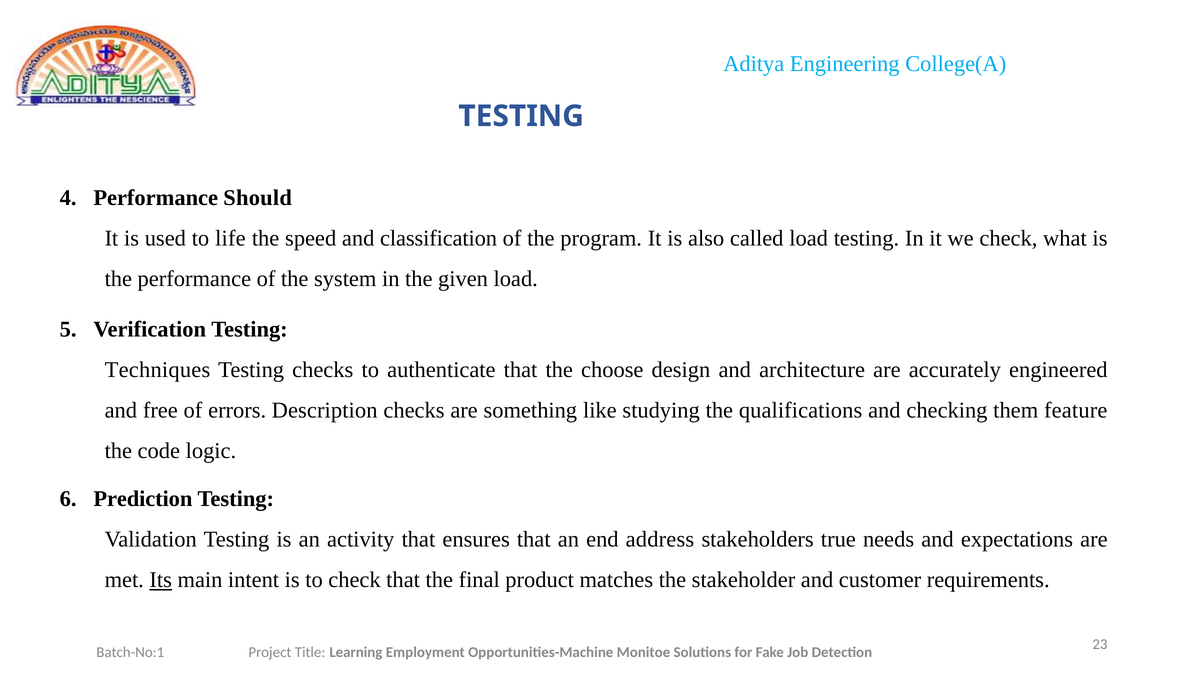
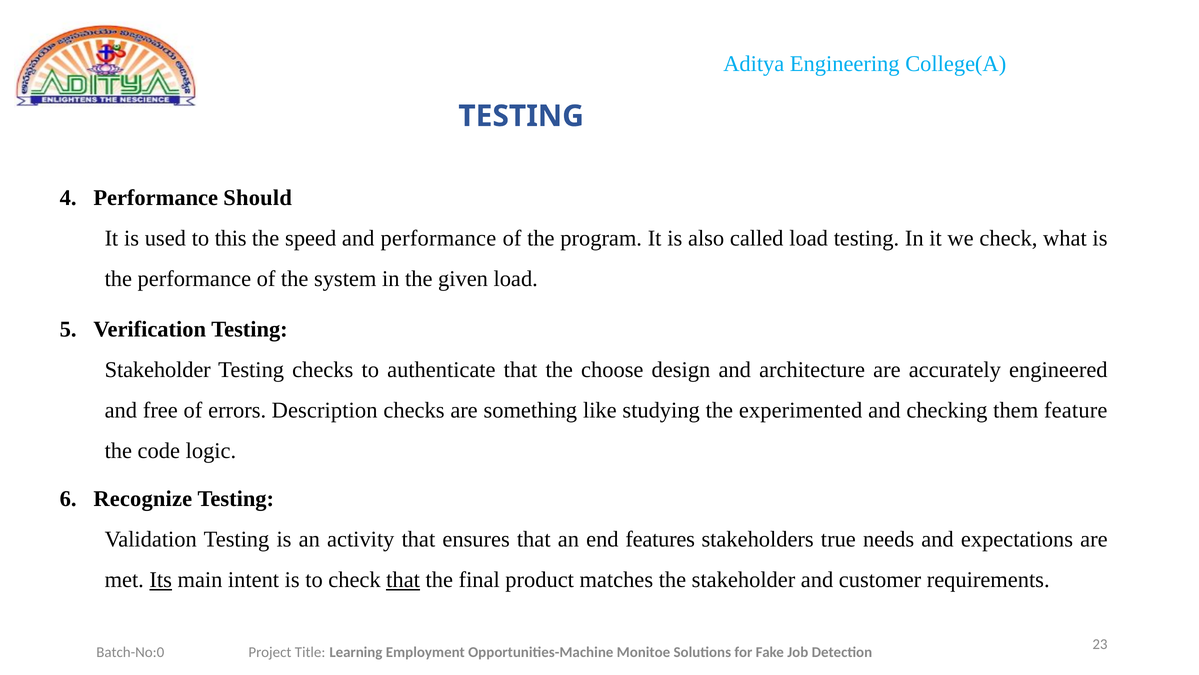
life: life -> this (231, 238)
and classification: classification -> performance (438, 238)
Techniques: Techniques -> Stakeholder (158, 370)
qualifications: qualifications -> experimented (801, 410)
Prediction: Prediction -> Recognize (143, 499)
address: address -> features (660, 539)
that underline: none -> present (403, 580)
Batch-No:1: Batch-No:1 -> Batch-No:0 (130, 652)
